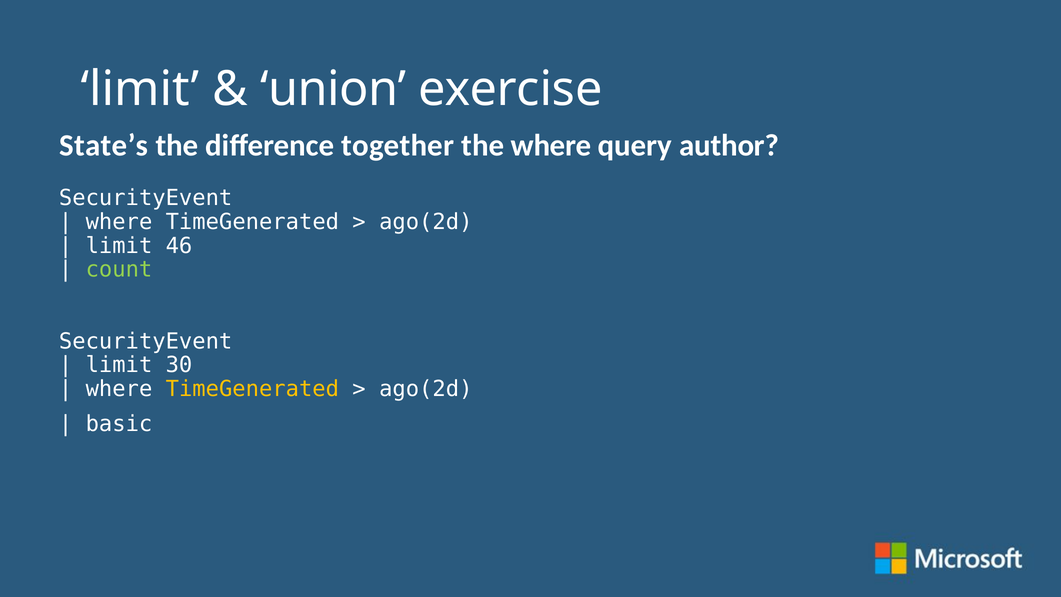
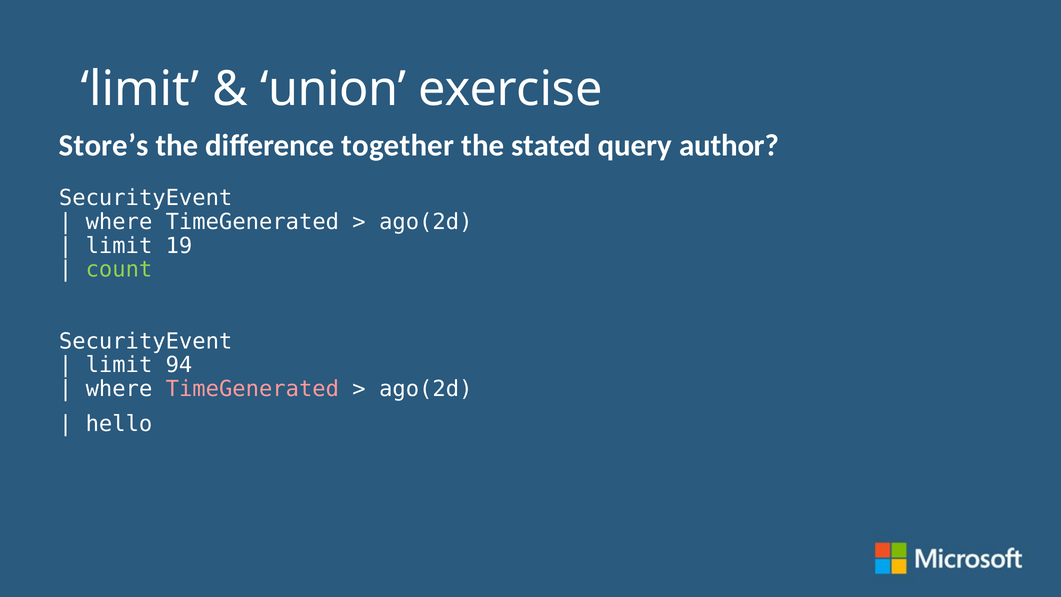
State’s: State’s -> Store’s (104, 145)
the where: where -> stated (551, 145)
46: 46 -> 19 (179, 246)
30: 30 -> 94 (179, 365)
TimeGenerated colour: yellow -> pink (252, 389)
basic: basic -> hello (119, 424)
